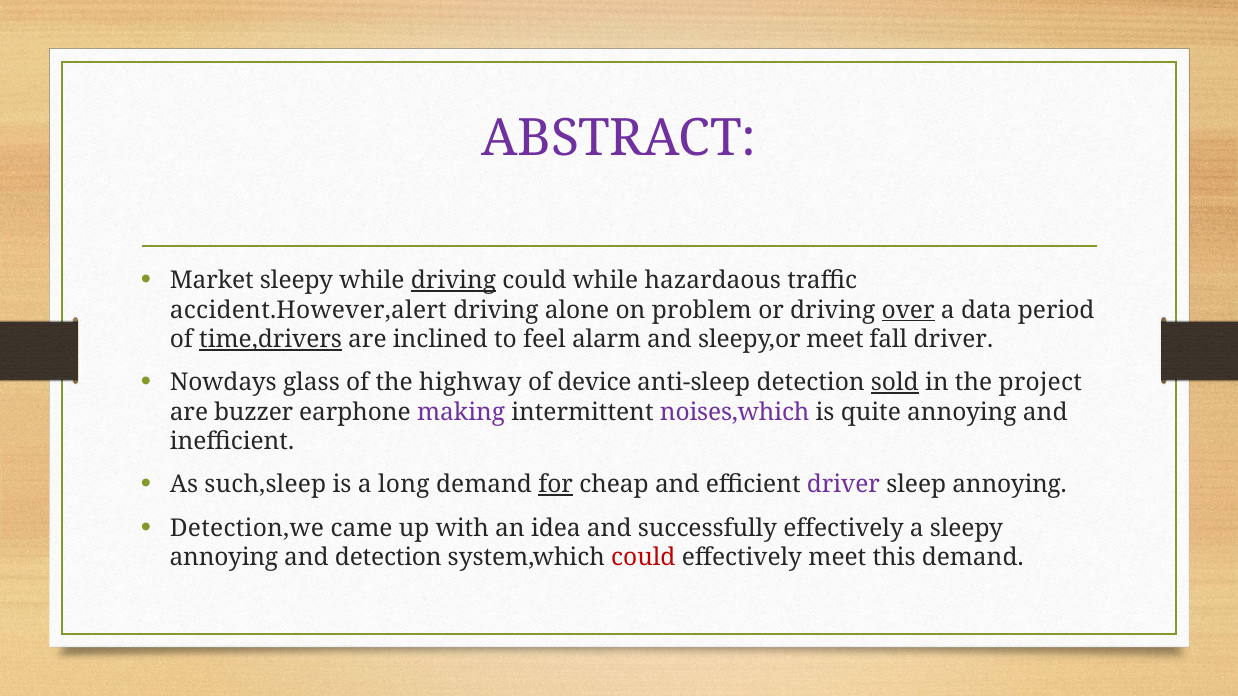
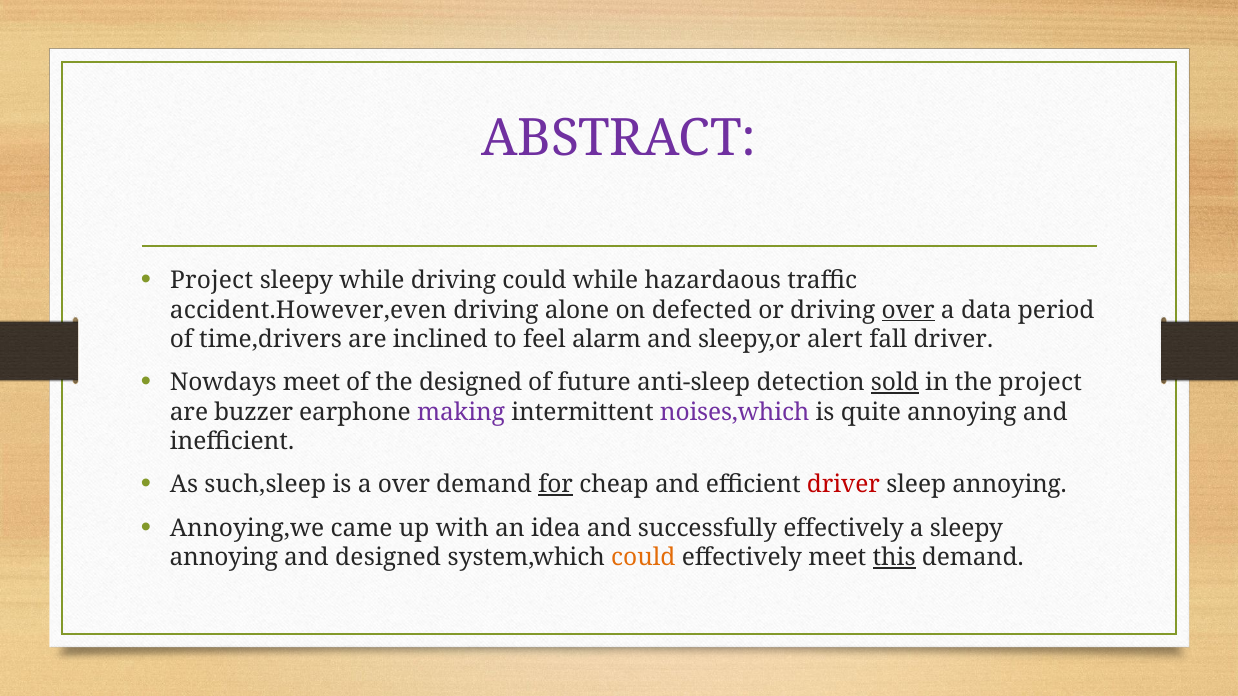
Market: Market -> Project (212, 281)
driving underline: present -> none (453, 281)
accident.However,alert: accident.However,alert -> accident.However,even (308, 310)
problem: problem -> defected (702, 310)
time,drivers underline: present -> none (271, 339)
sleepy,or meet: meet -> alert (835, 339)
Nowdays glass: glass -> meet (312, 383)
the highway: highway -> designed (471, 383)
device: device -> future (594, 383)
a long: long -> over (404, 485)
driver colour: purple -> red (843, 485)
Detection,we: Detection,we -> Annoying,we (247, 528)
and detection: detection -> designed (388, 558)
could colour: red -> orange (643, 558)
this underline: none -> present (894, 558)
